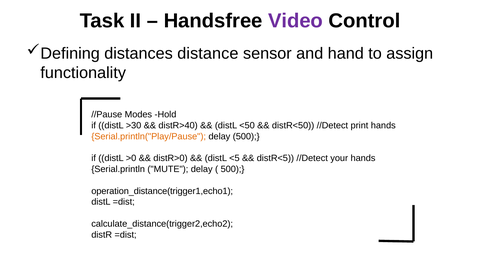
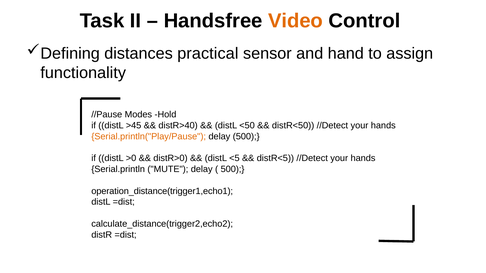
Video colour: purple -> orange (296, 21)
distance: distance -> practical (208, 53)
>30: >30 -> >45 (134, 126)
distR<50 //Detect print: print -> your (359, 126)
